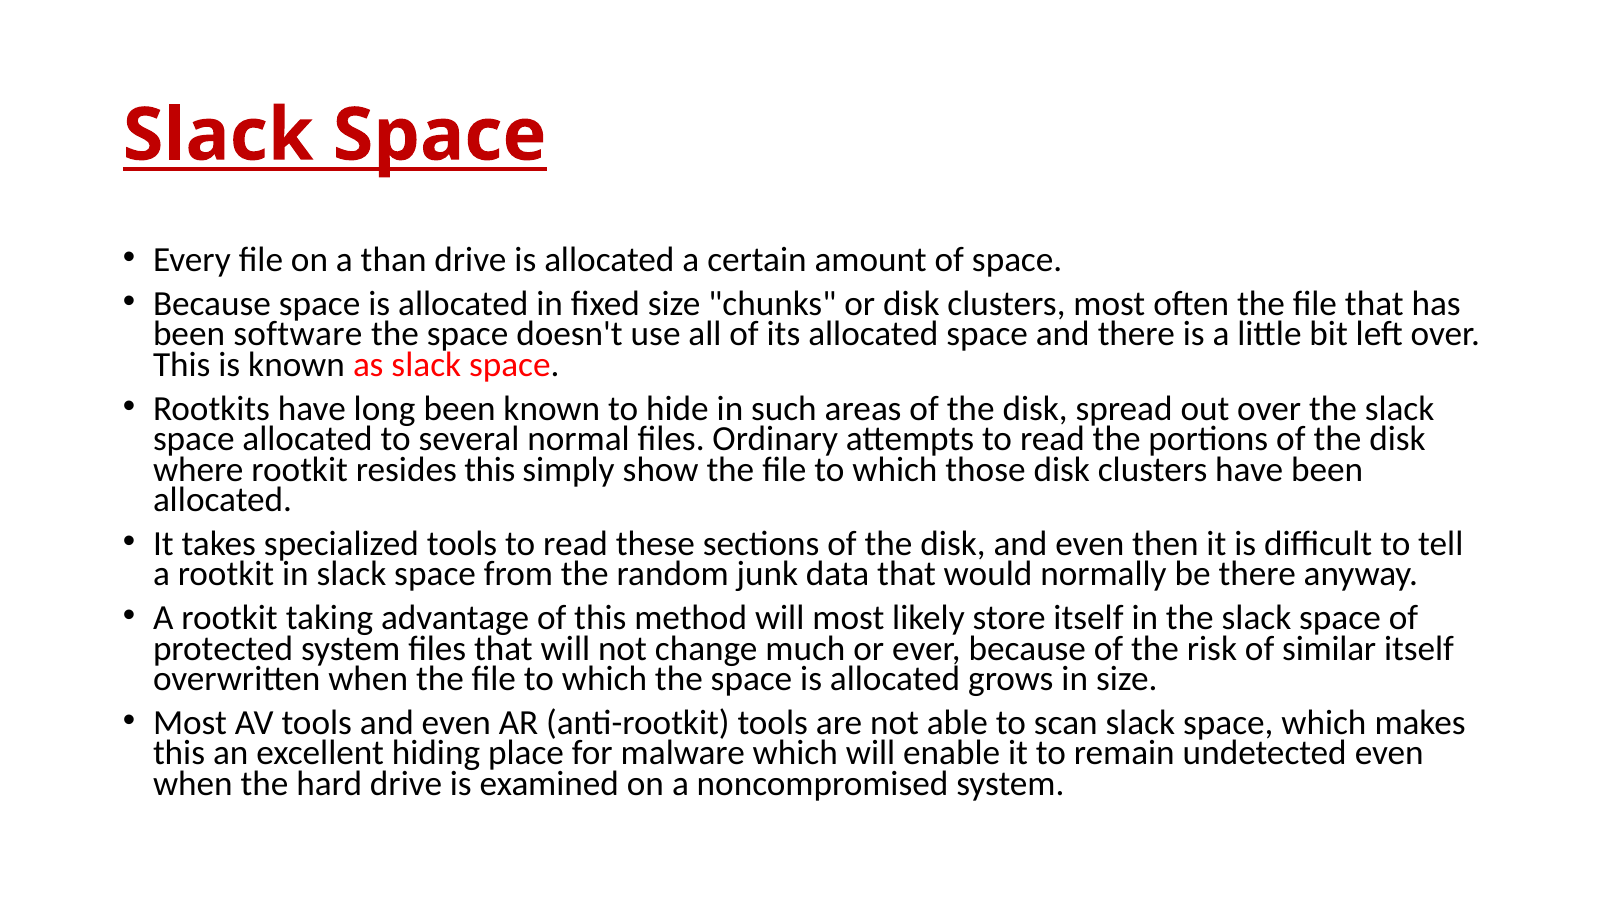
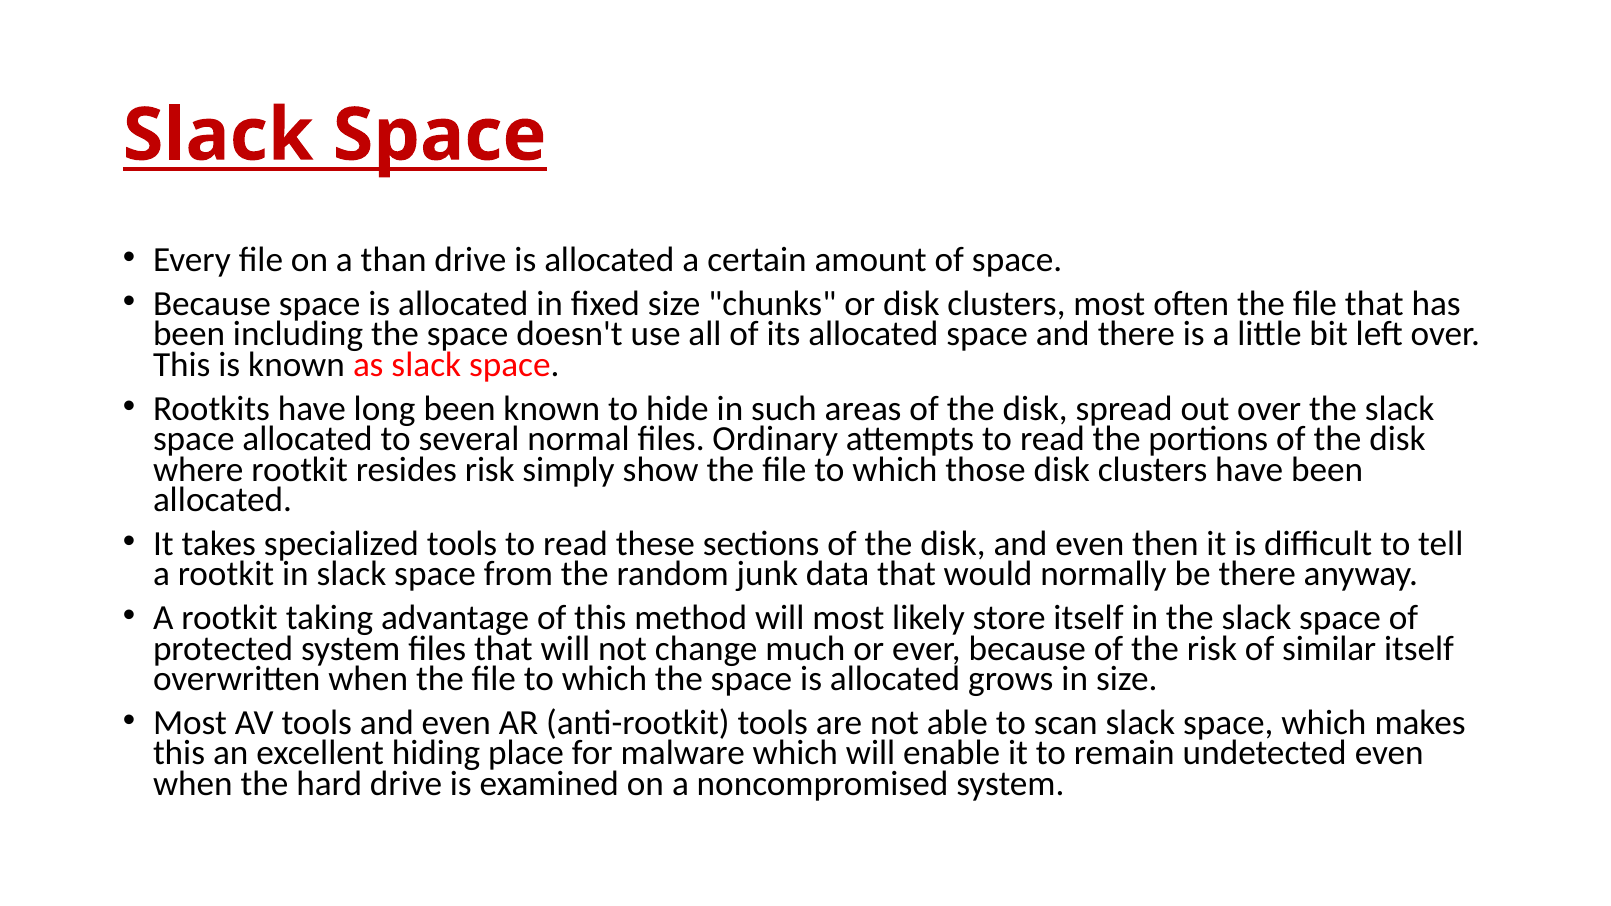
software: software -> including (298, 334)
resides this: this -> risk (490, 469)
